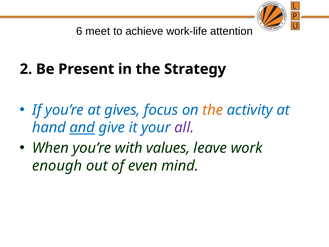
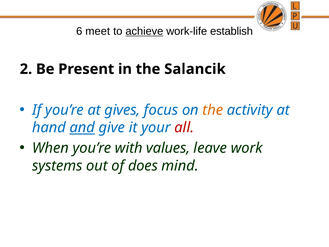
achieve underline: none -> present (144, 31)
attention: attention -> establish (232, 31)
Strategy: Strategy -> Salancik (195, 69)
all colour: purple -> red (184, 128)
enough: enough -> systems (57, 166)
even: even -> does (143, 166)
